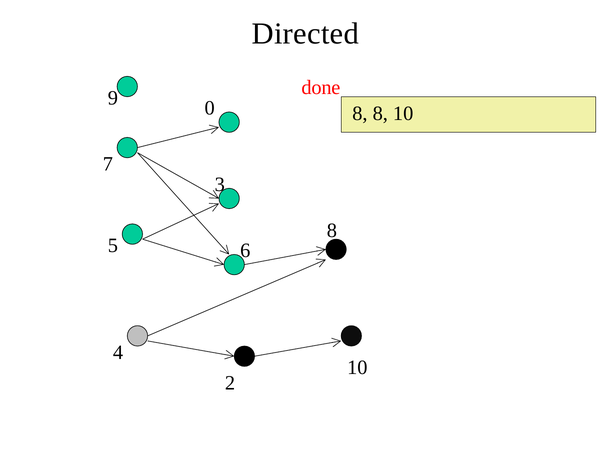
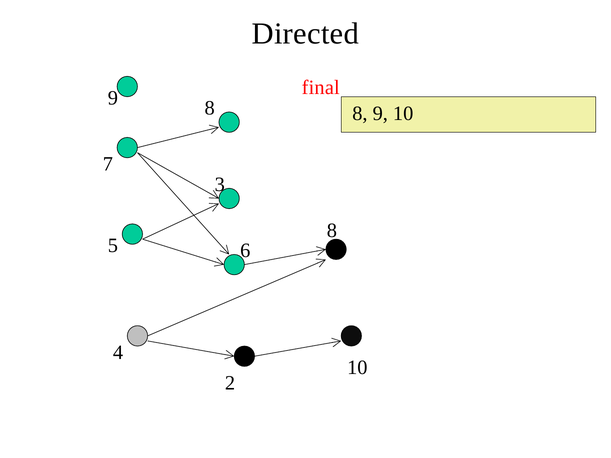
done: done -> final (321, 88)
9 0: 0 -> 8 (210, 108)
8 8: 8 -> 9 (380, 113)
